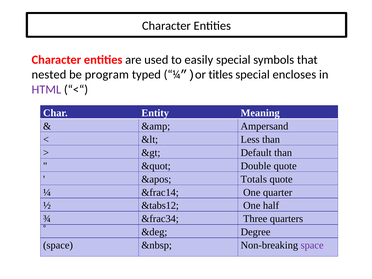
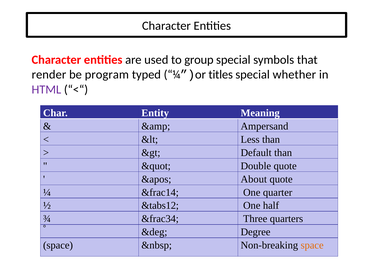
easily: easily -> group (199, 60)
nested: nested -> render (49, 75)
encloses: encloses -> whether (294, 75)
Totals: Totals -> About (254, 179)
space colour: purple -> orange (312, 245)
